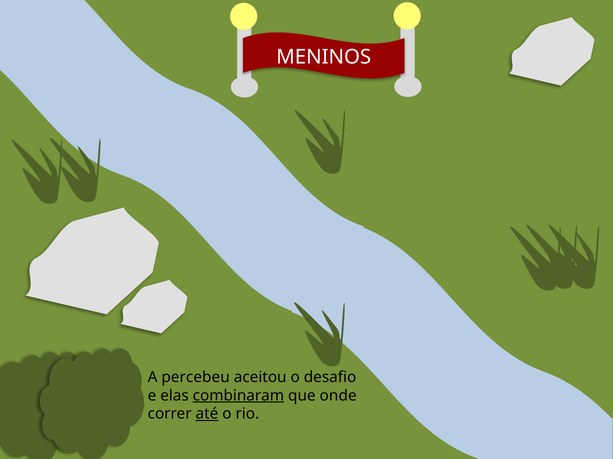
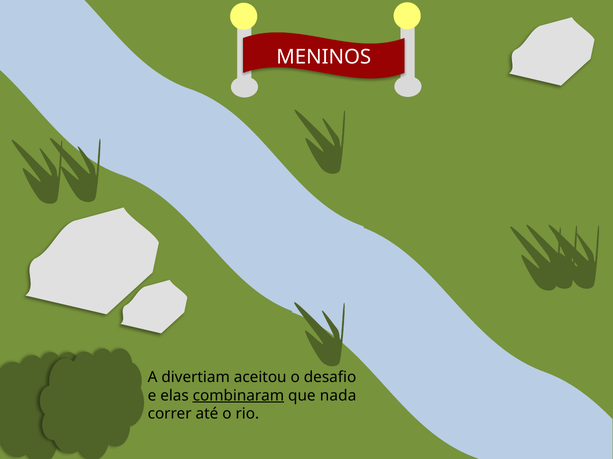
percebeu: percebeu -> divertiam (196, 378)
onde: onde -> nada (338, 396)
até underline: present -> none (207, 415)
